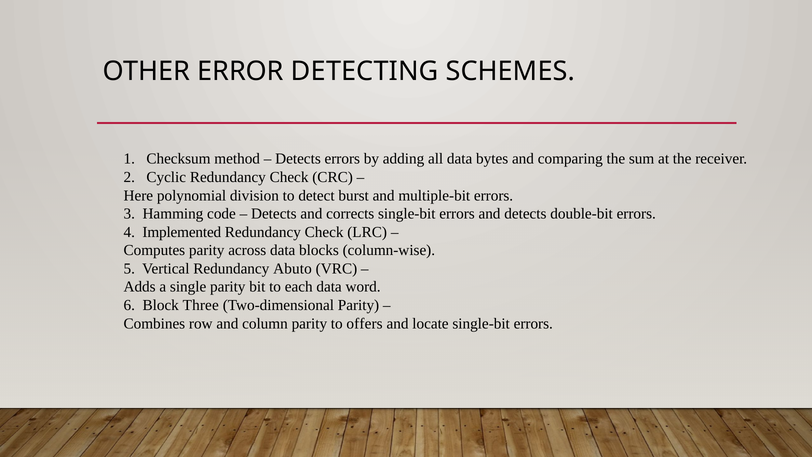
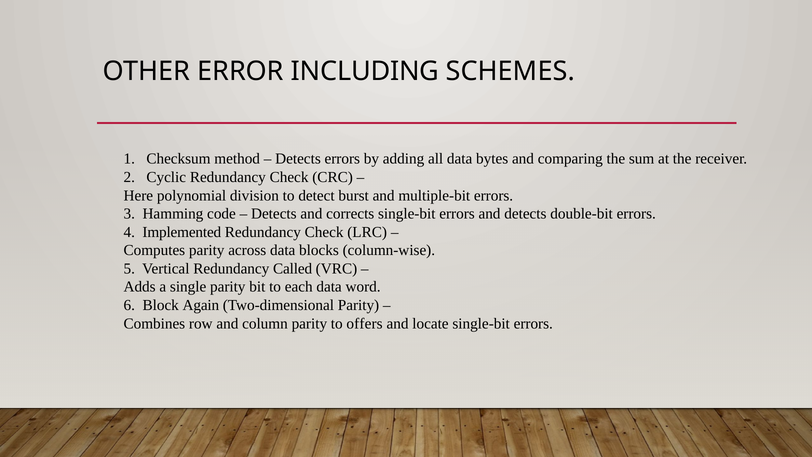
DETECTING: DETECTING -> INCLUDING (365, 71)
Abuto: Abuto -> Called (293, 268)
Three: Three -> Again (201, 305)
